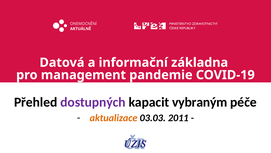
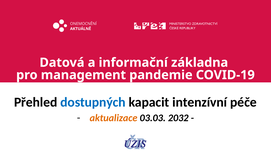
dostupných colour: purple -> blue (93, 102)
vybraným: vybraným -> intenzívní (200, 102)
2011: 2011 -> 2032 (178, 117)
